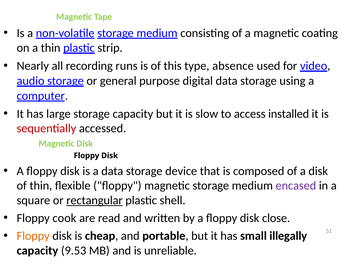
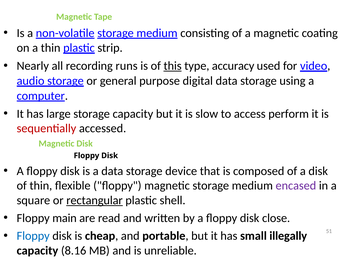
this underline: none -> present (173, 66)
absence: absence -> accuracy (233, 66)
installed: installed -> perform (289, 113)
cook: cook -> main (65, 218)
Floppy colour: orange -> blue (33, 235)
9.53: 9.53 -> 8.16 (74, 250)
